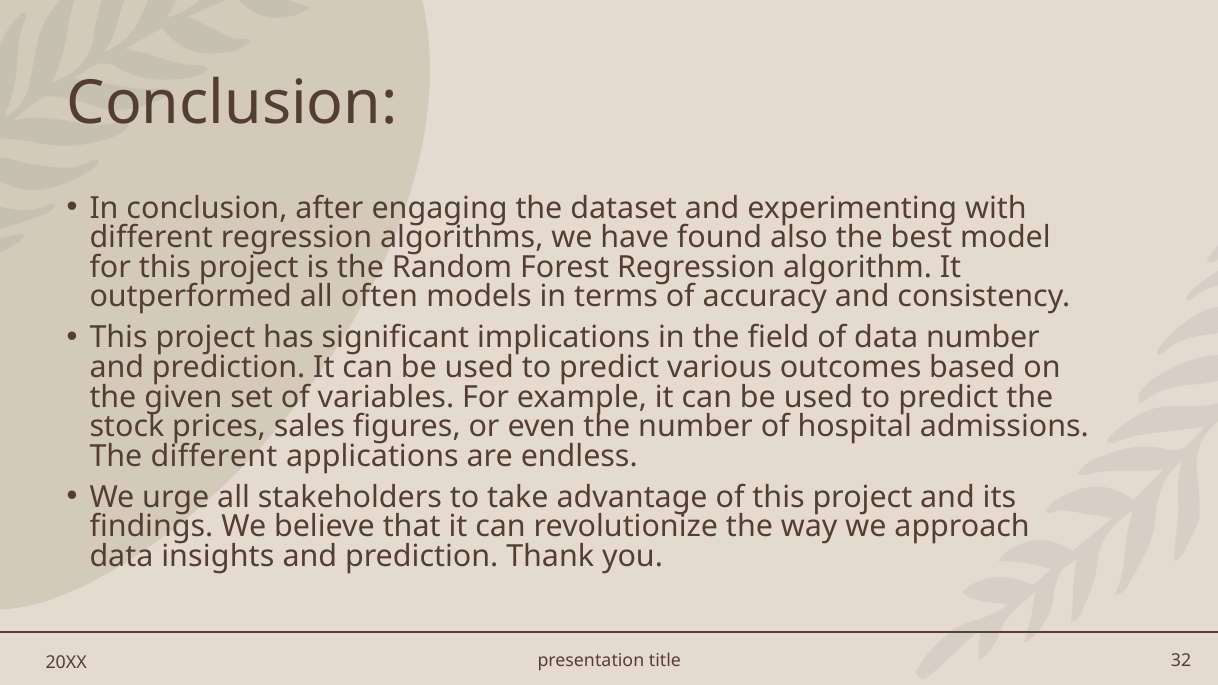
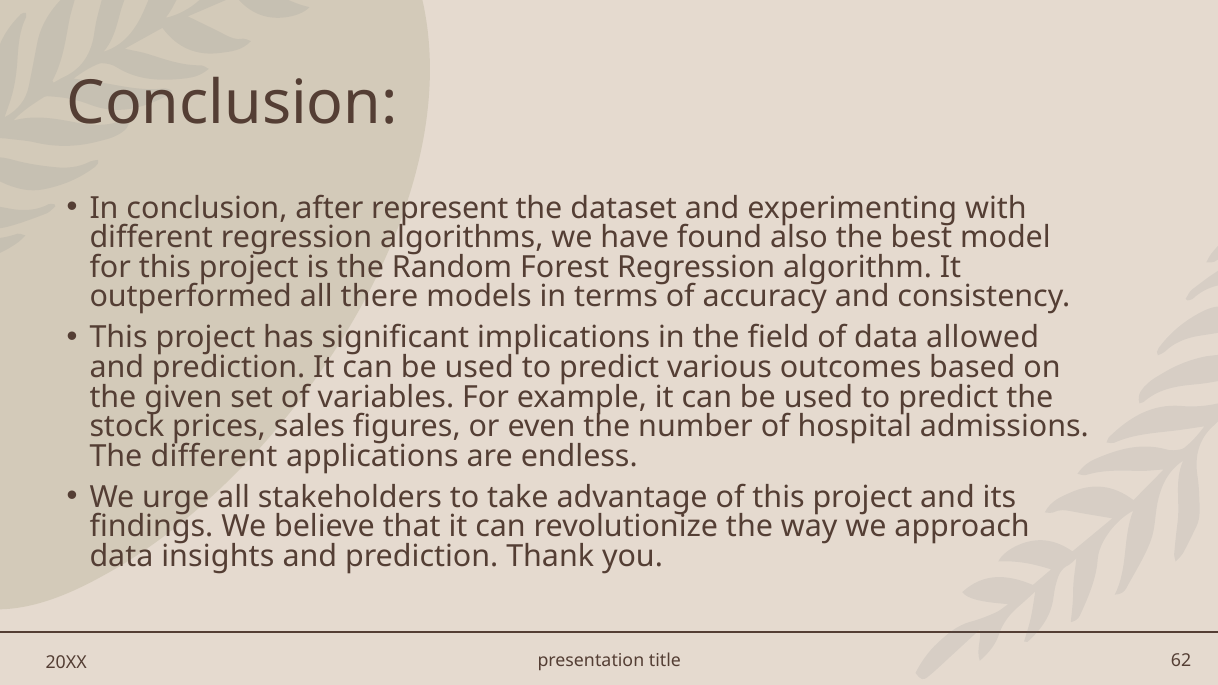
engaging: engaging -> represent (440, 208)
often: often -> there (379, 297)
data number: number -> allowed (983, 338)
32: 32 -> 62 (1181, 661)
